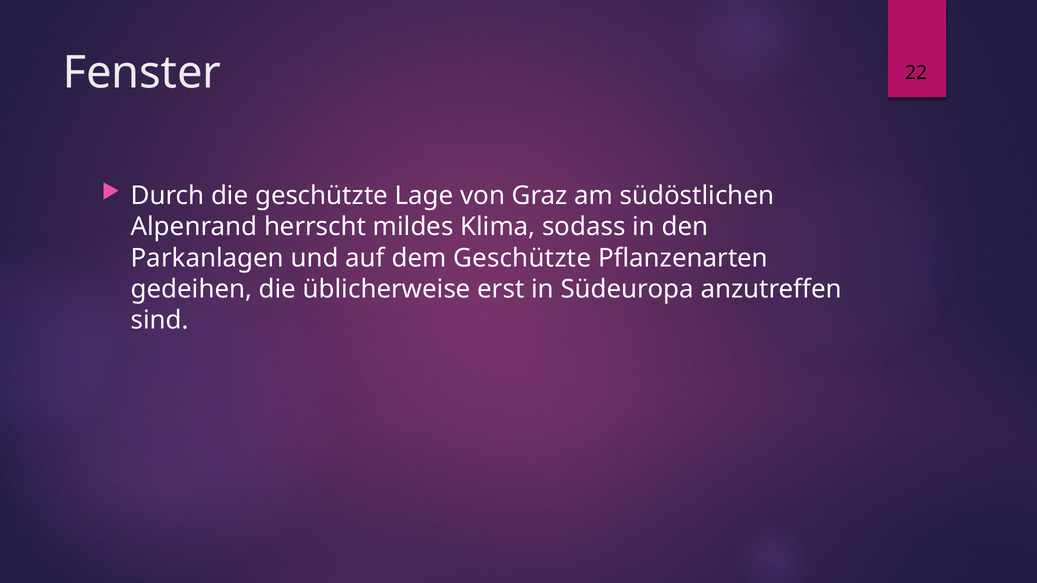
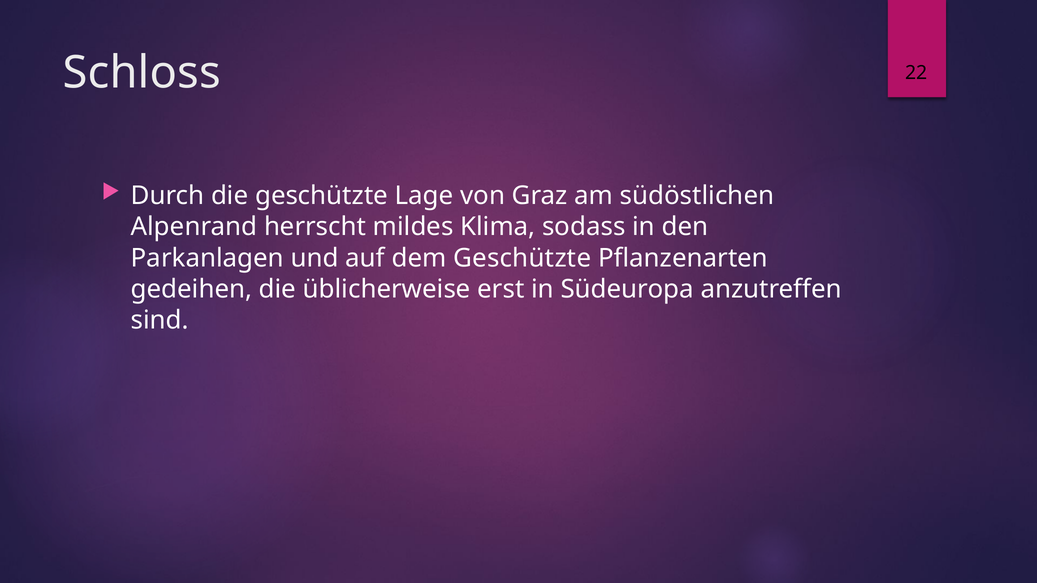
Fenster: Fenster -> Schloss (142, 73)
